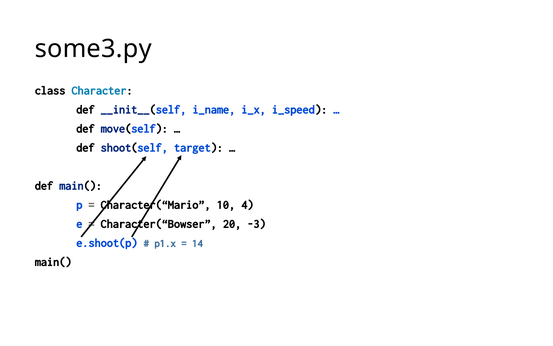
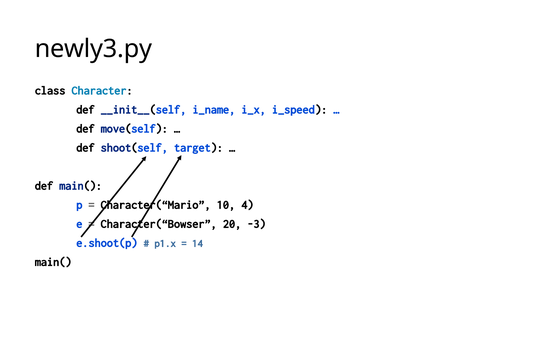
some3.py: some3.py -> newly3.py (93, 49)
